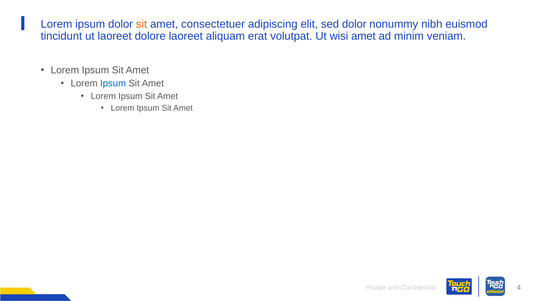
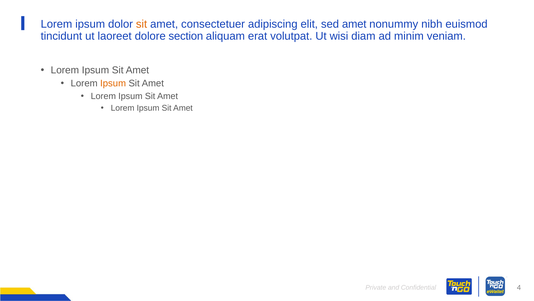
sed dolor: dolor -> amet (354, 24)
dolore laoreet: laoreet -> section (186, 36)
wisi amet: amet -> diam (363, 36)
Ipsum colour: blue -> orange (113, 83)
